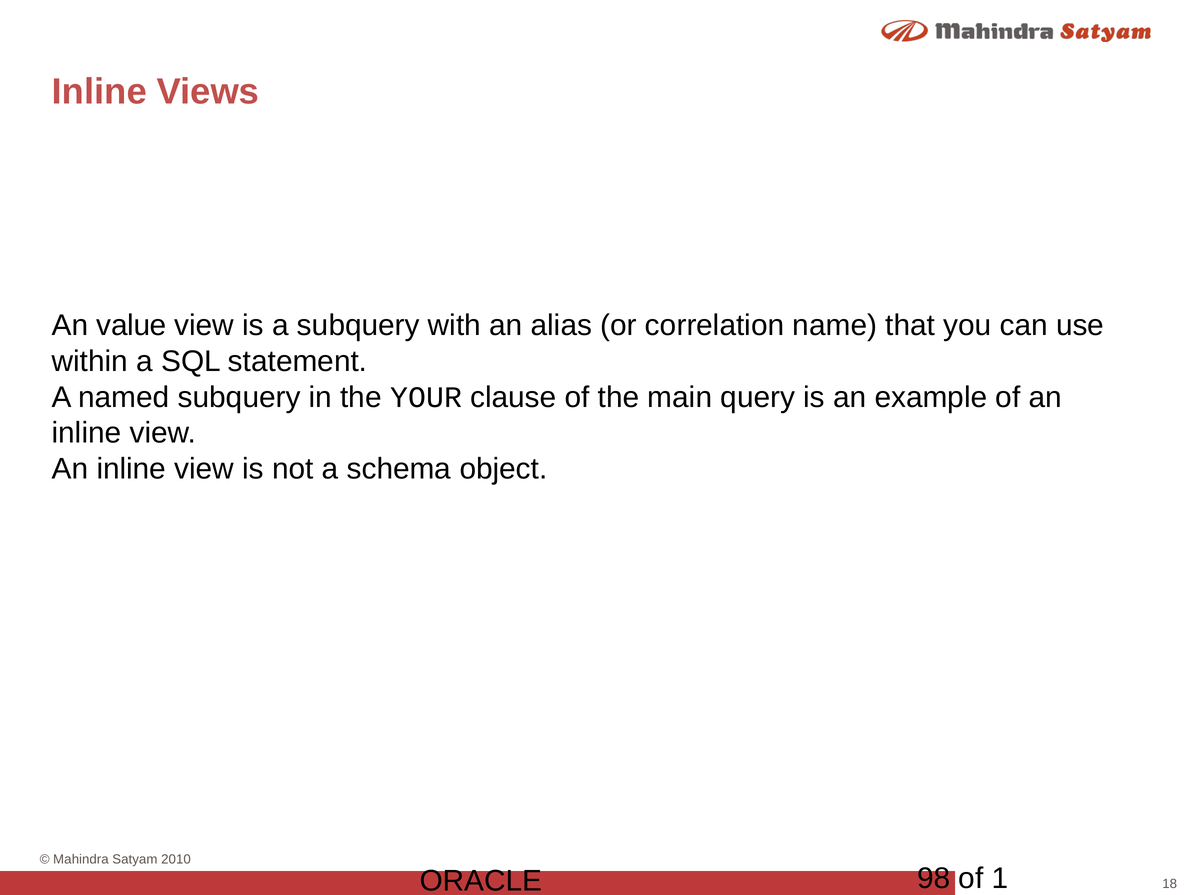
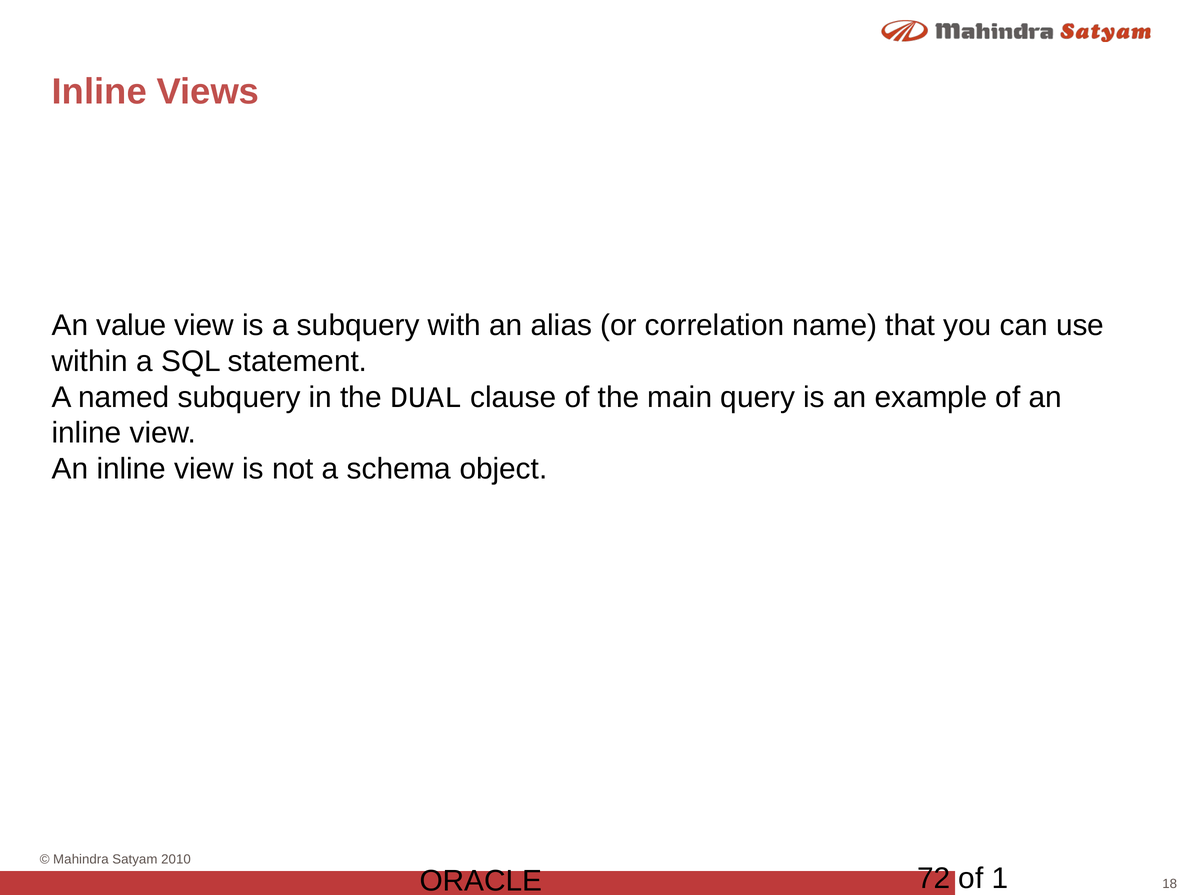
YOUR: YOUR -> DUAL (426, 397)
98: 98 -> 72 (934, 879)
